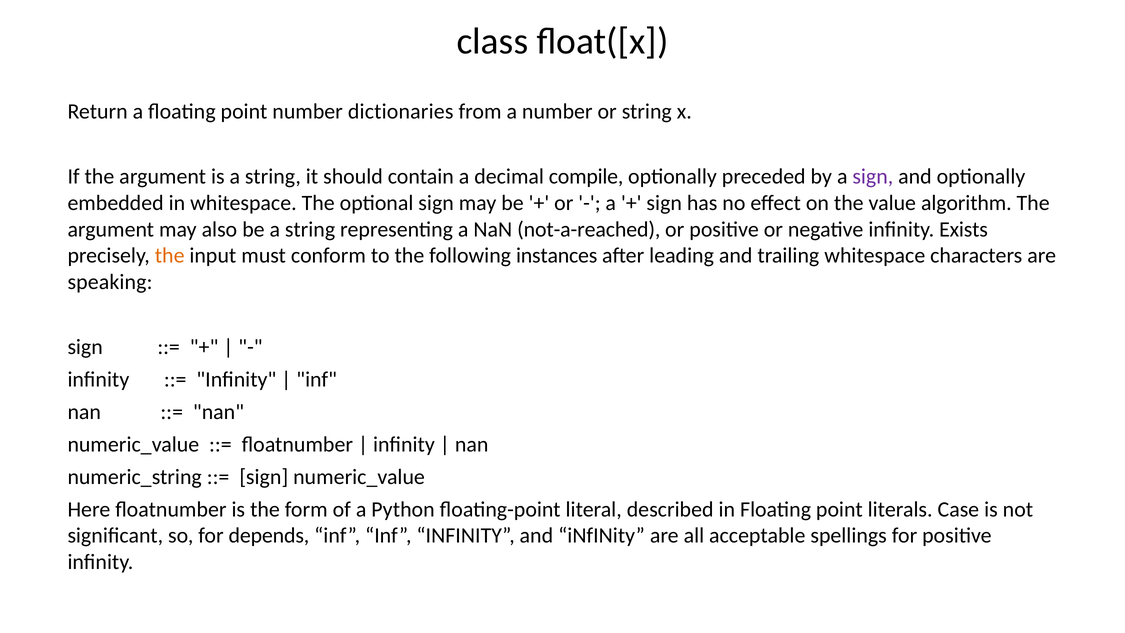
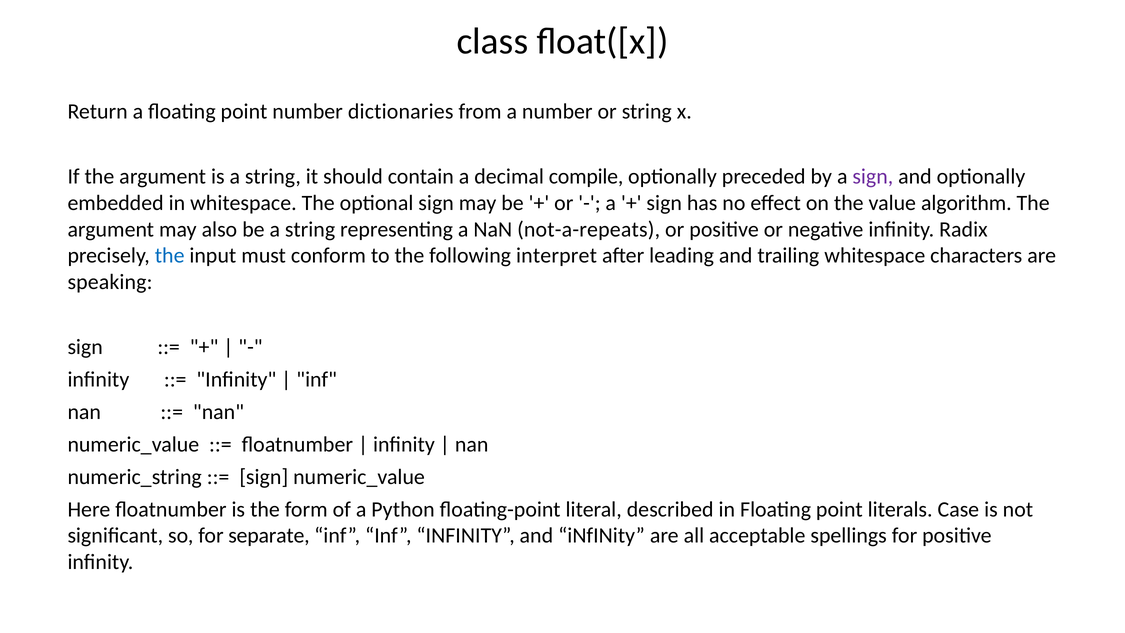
not-a-reached: not-a-reached -> not-a-repeats (589, 229)
Exists: Exists -> Radix (963, 229)
the colour: orange -> blue (170, 256)
instances: instances -> interpret (556, 256)
depends: depends -> separate (269, 536)
